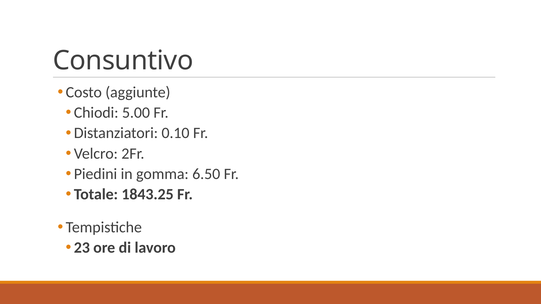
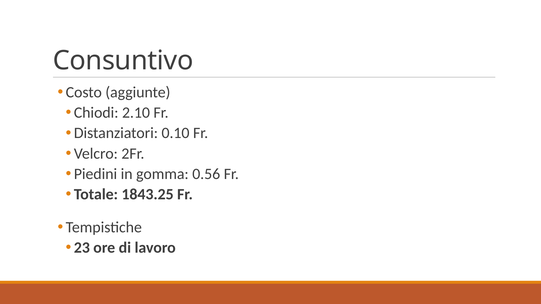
5.00: 5.00 -> 2.10 (136, 113)
6.50: 6.50 -> 0.56 (206, 174)
